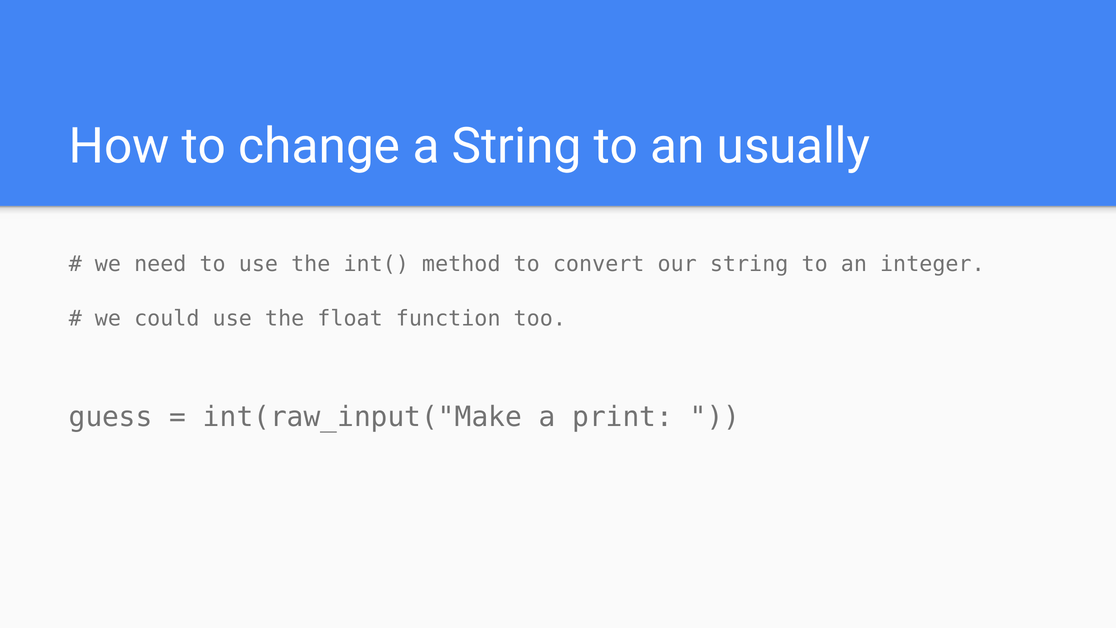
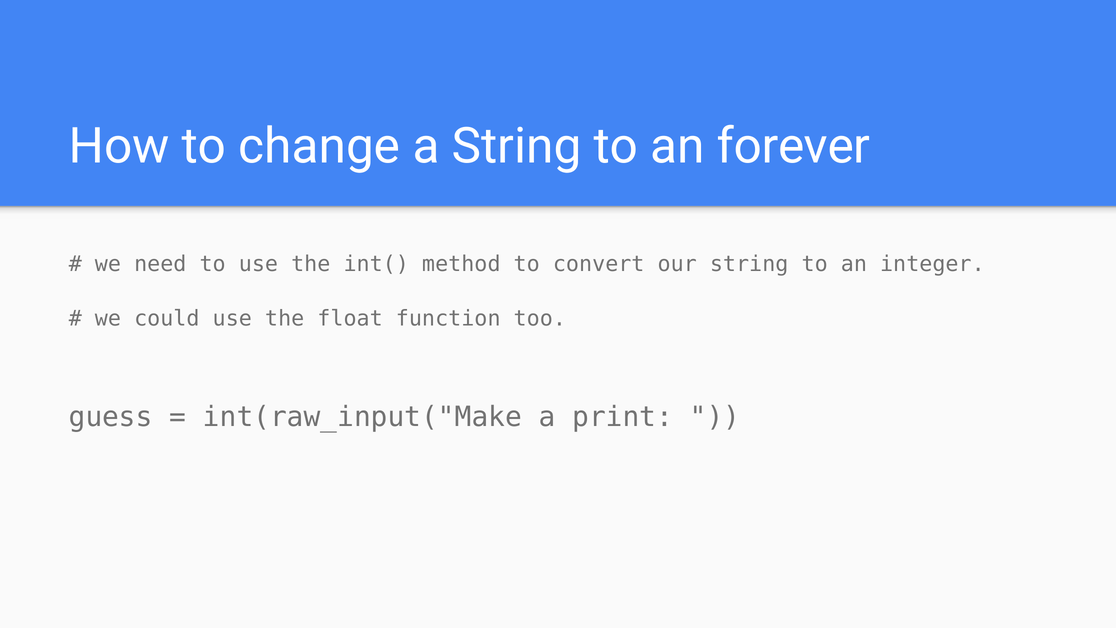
usually: usually -> forever (794, 146)
